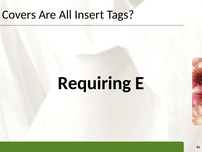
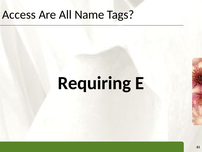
Covers: Covers -> Access (19, 15)
Insert: Insert -> Name (89, 15)
